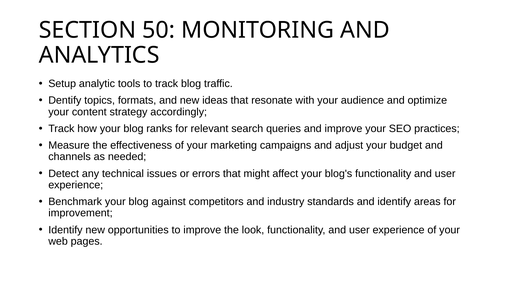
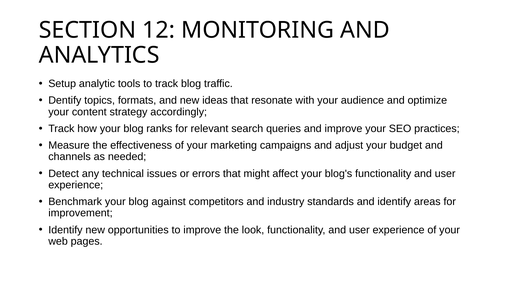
50: 50 -> 12 (159, 30)
